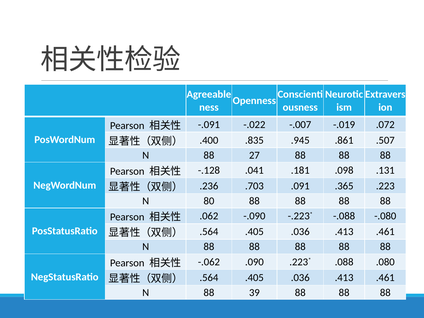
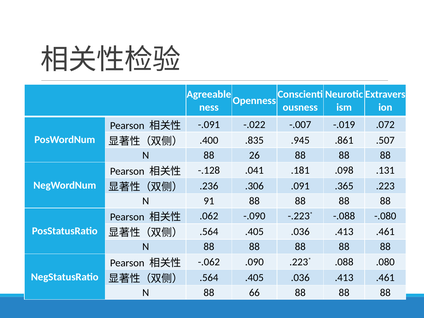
27: 27 -> 26 (254, 155)
.703: .703 -> .306 (254, 186)
80: 80 -> 91 (209, 201)
39: 39 -> 66 (254, 293)
